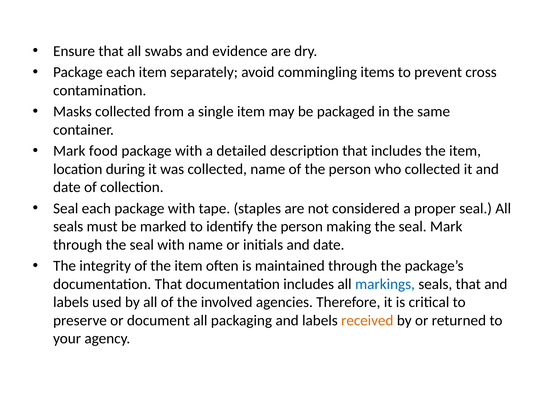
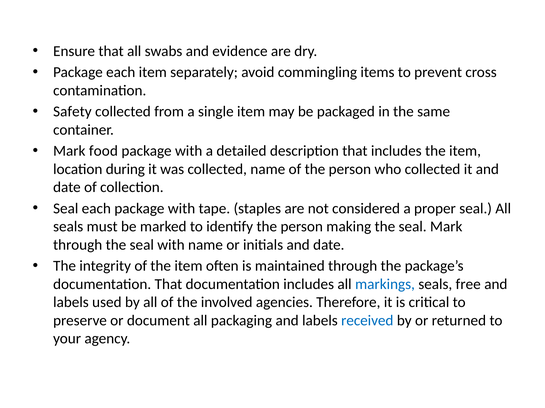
Masks: Masks -> Safety (72, 112)
seals that: that -> free (468, 285)
received colour: orange -> blue (367, 321)
